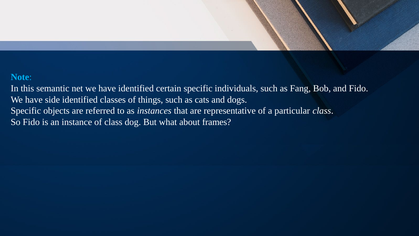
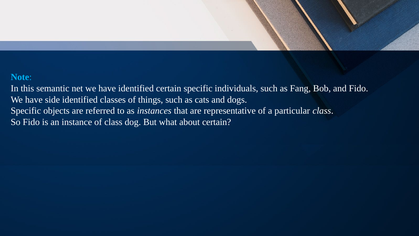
about frames: frames -> certain (217, 122)
